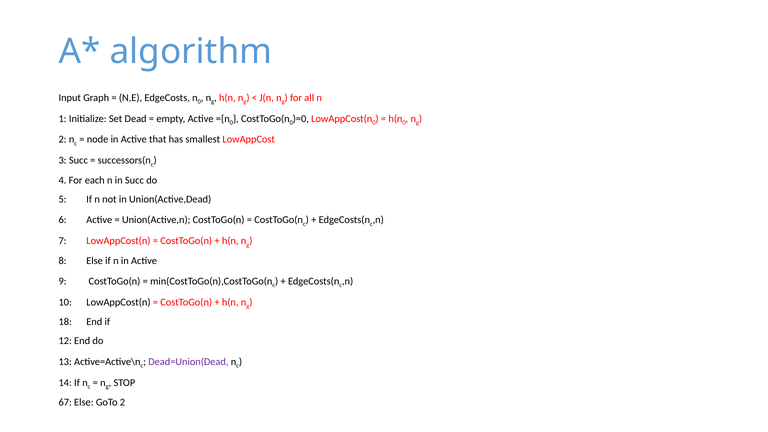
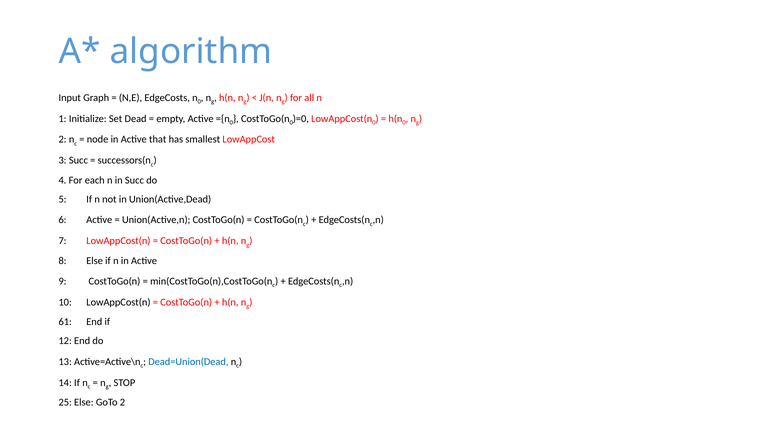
18: 18 -> 61 (65, 322)
Dead=Union(Dead colour: purple -> blue (188, 362)
67: 67 -> 25 (65, 402)
